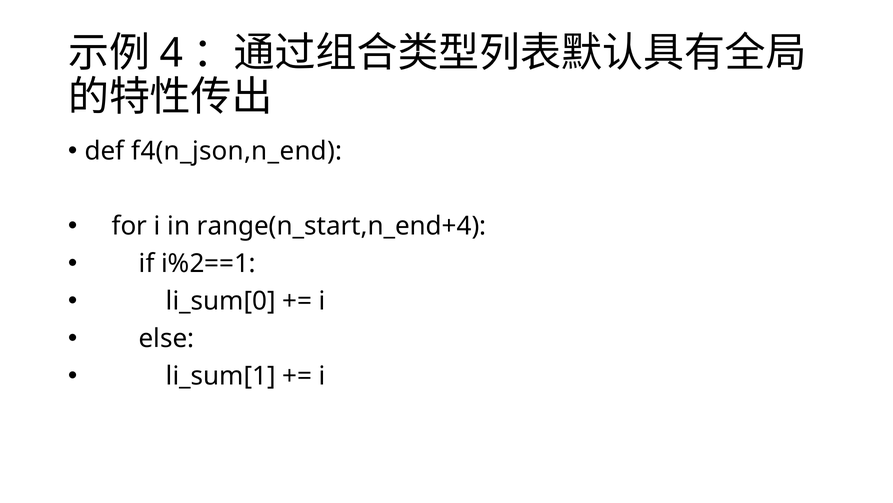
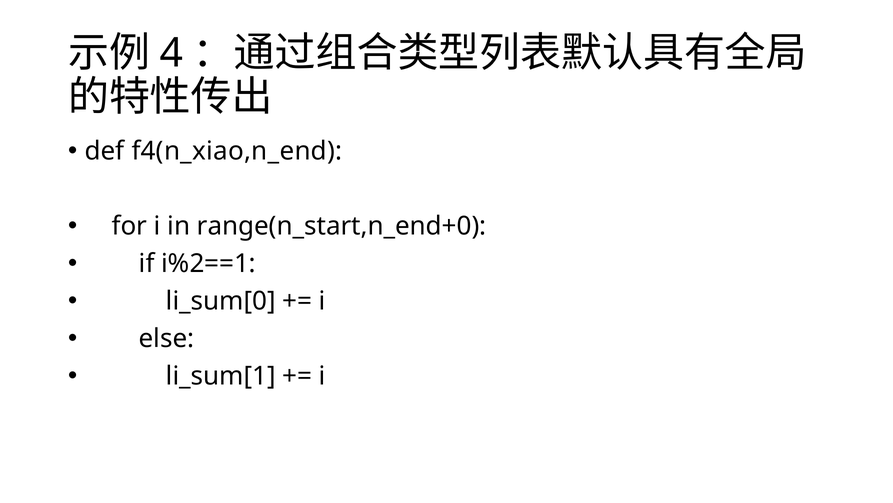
f4(n_json,n_end: f4(n_json,n_end -> f4(n_xiao,n_end (237, 151)
range(n_start,n_end+4: range(n_start,n_end+4 -> range(n_start,n_end+0 (342, 226)
